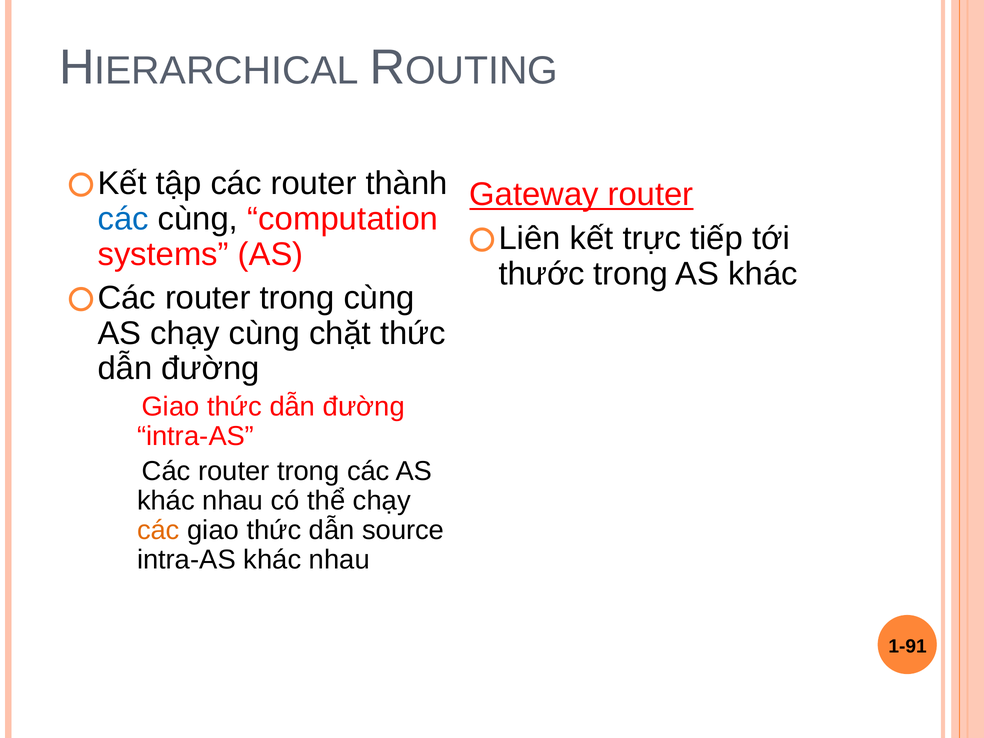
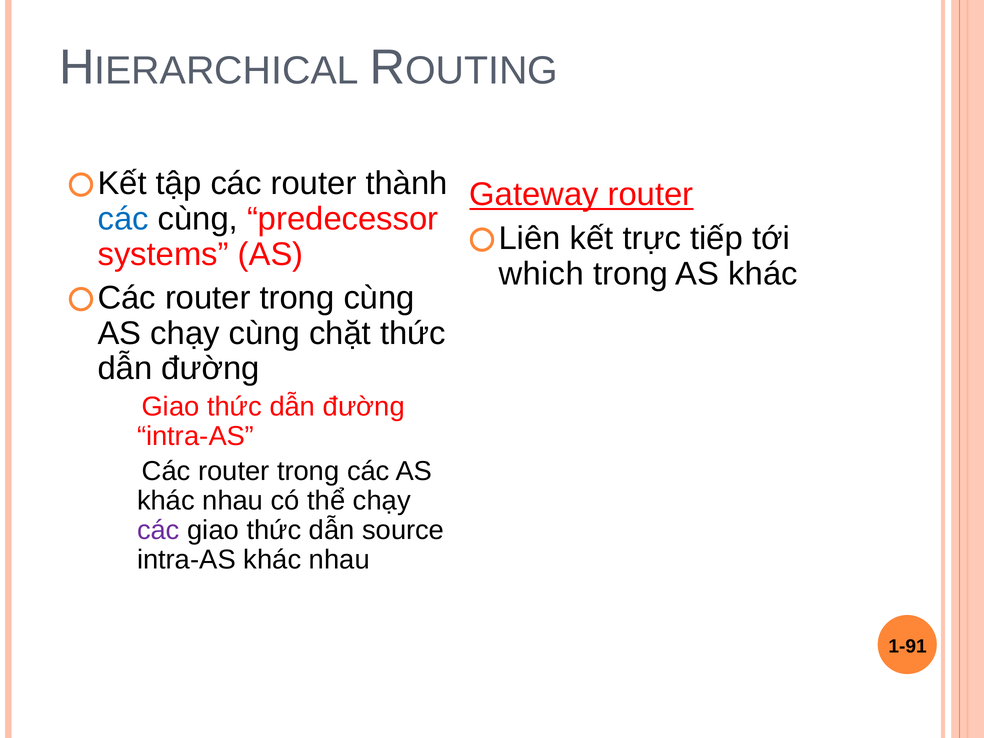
computation: computation -> predecessor (343, 219)
thước: thước -> which (541, 274)
các colour: orange -> purple (158, 530)
